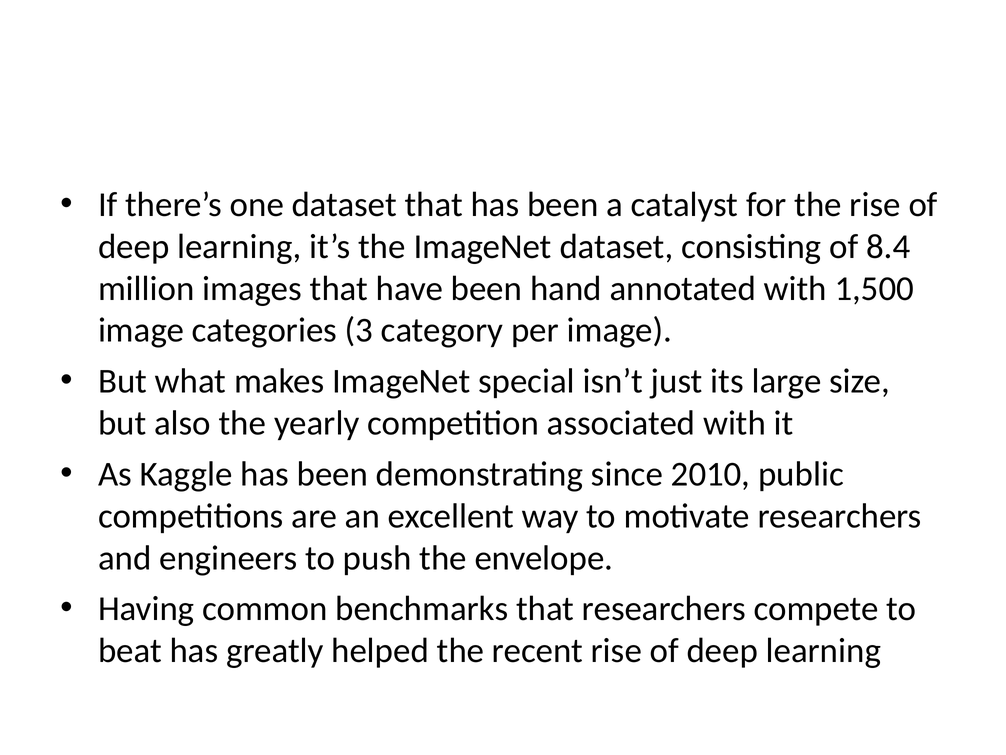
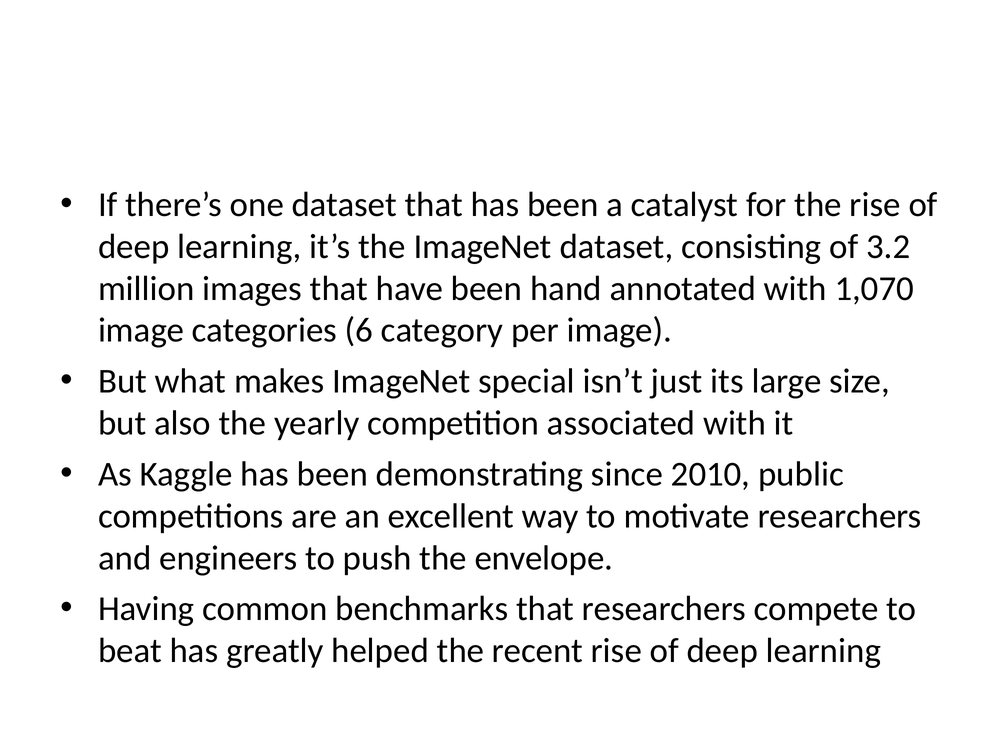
8.4: 8.4 -> 3.2 (888, 246)
1,500: 1,500 -> 1,070 (874, 288)
3: 3 -> 6 (359, 330)
